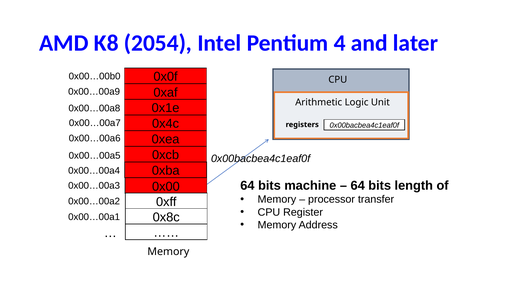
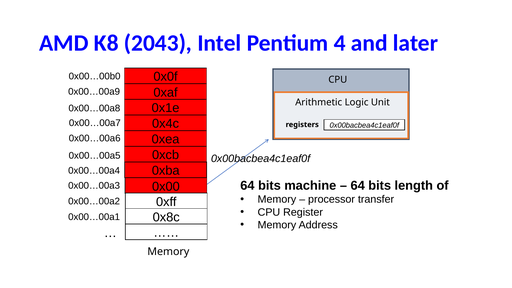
2054: 2054 -> 2043 (158, 43)
